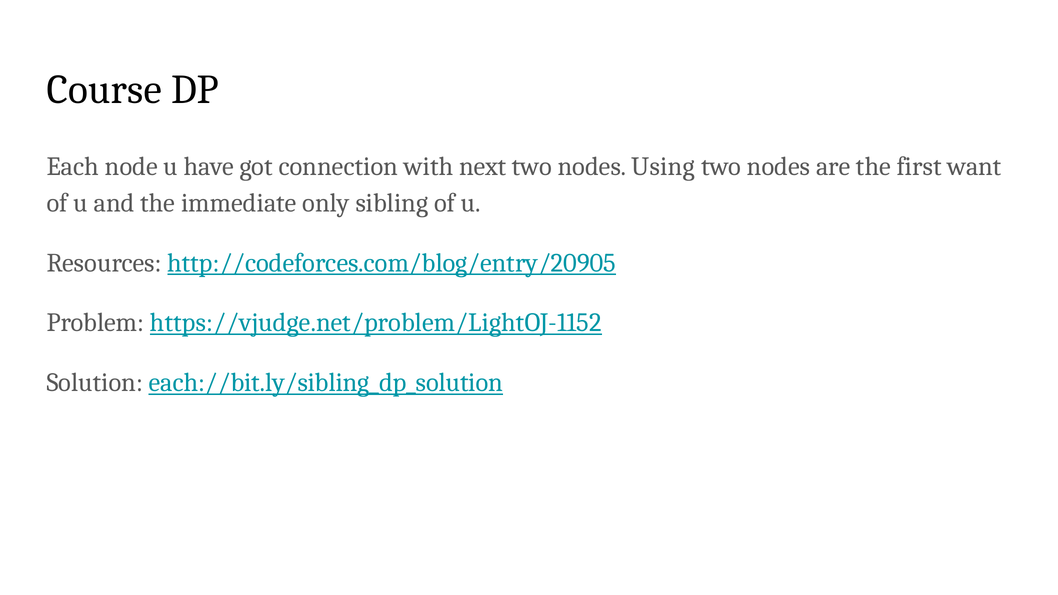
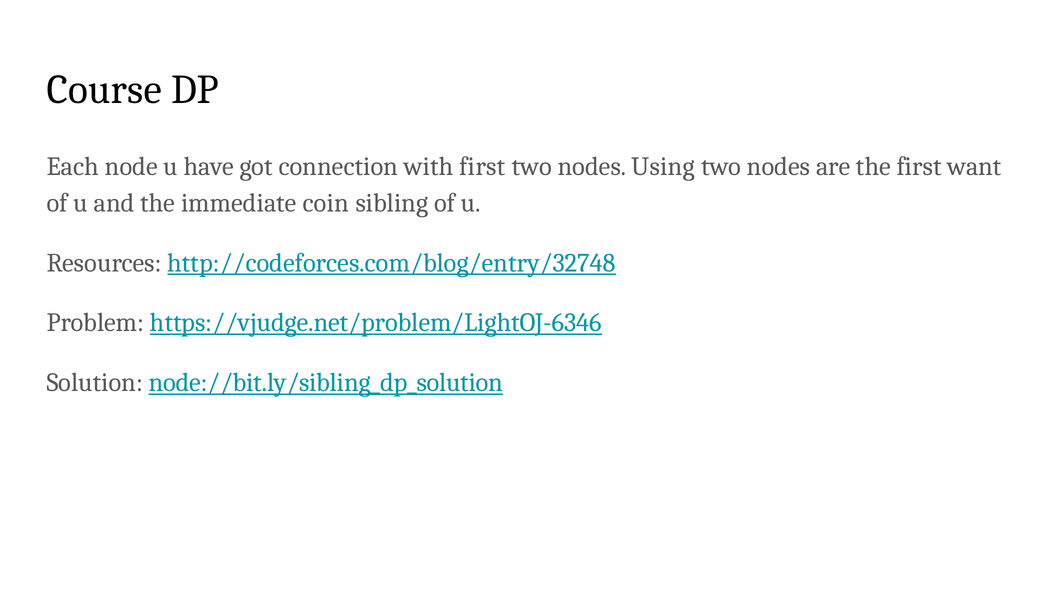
with next: next -> first (482, 166)
only: only -> coin (326, 203)
http://codeforces.com/blog/entry/20905: http://codeforces.com/blog/entry/20905 -> http://codeforces.com/blog/entry/32748 (391, 263)
https://vjudge.net/problem/LightOJ-1152: https://vjudge.net/problem/LightOJ-1152 -> https://vjudge.net/problem/LightOJ-6346 (376, 323)
each://bit.ly/sibling_dp_solution: each://bit.ly/sibling_dp_solution -> node://bit.ly/sibling_dp_solution (326, 383)
